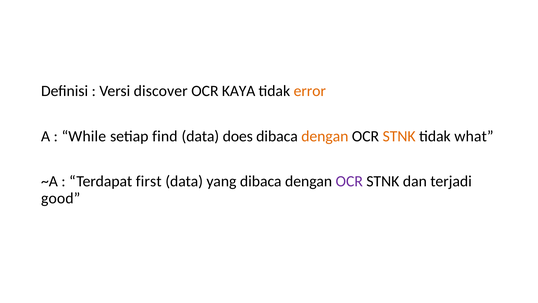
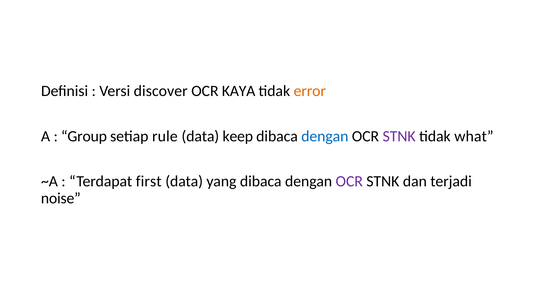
While: While -> Group (84, 136)
find: find -> rule (165, 136)
does: does -> keep (238, 136)
dengan colour: orange -> blue (325, 136)
STNK colour: orange -> purple (399, 136)
good: good -> noise (61, 198)
